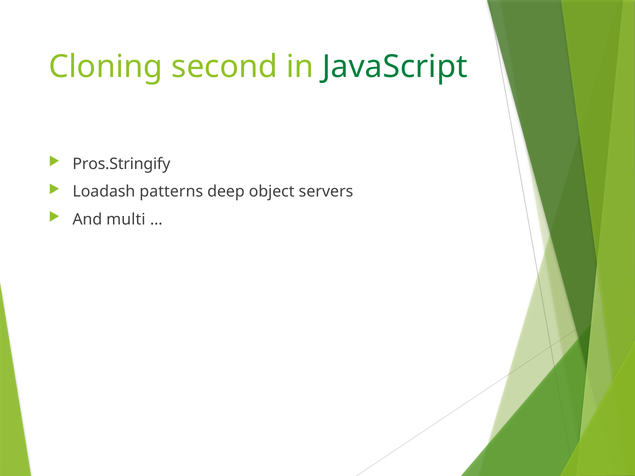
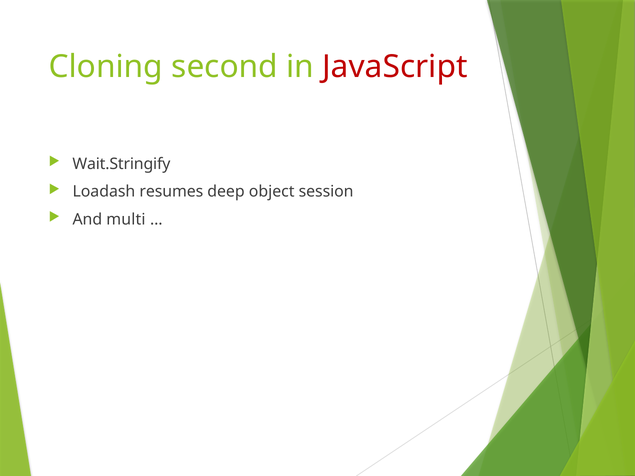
JavaScript colour: green -> red (395, 67)
Pros.Stringify: Pros.Stringify -> Wait.Stringify (121, 164)
patterns: patterns -> resumes (171, 192)
servers: servers -> session (326, 192)
